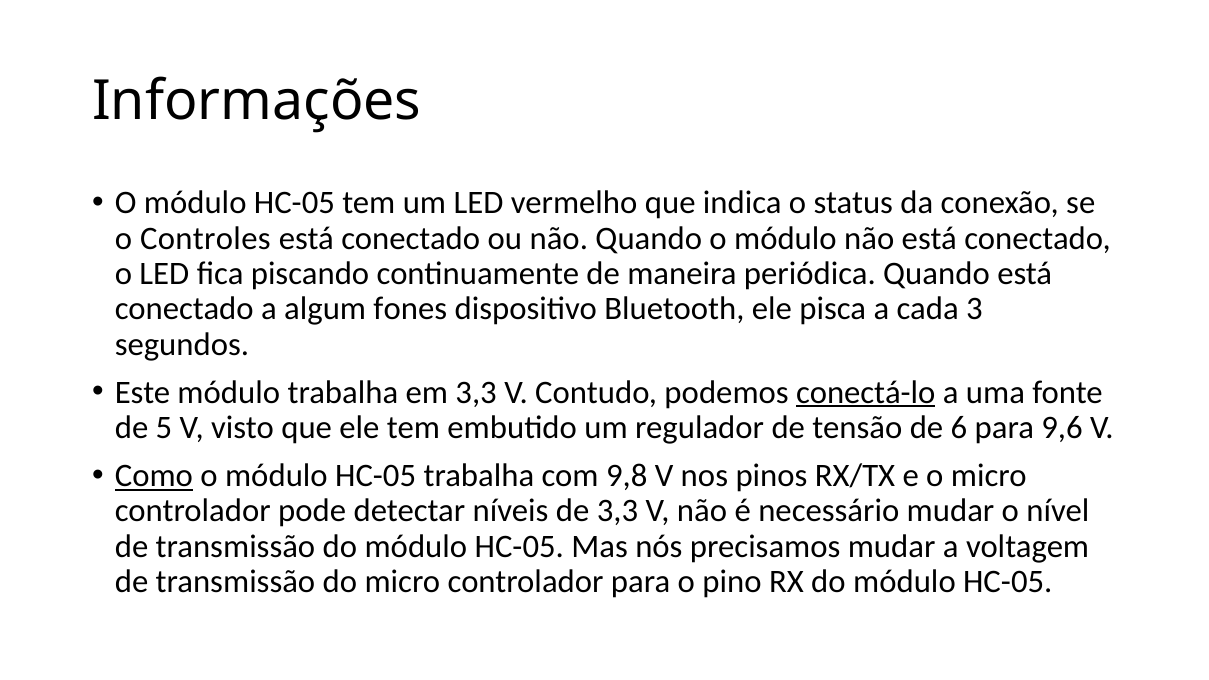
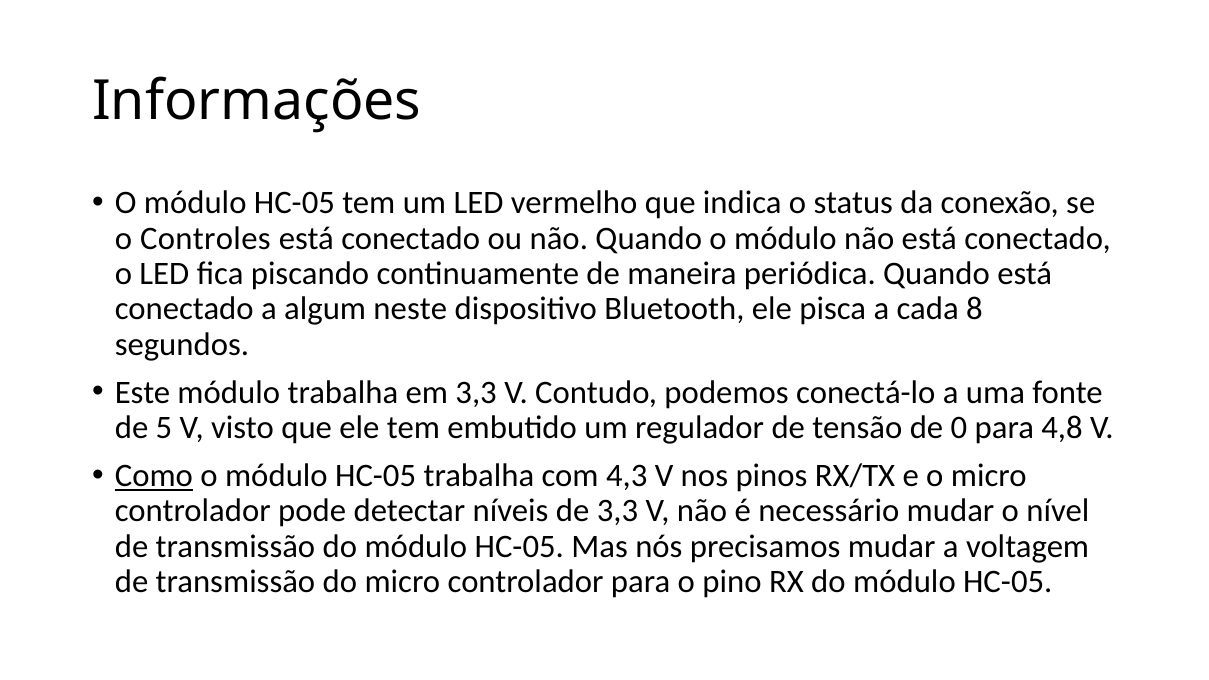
fones: fones -> neste (410, 309)
3: 3 -> 8 (974, 309)
conectá-lo underline: present -> none (866, 392)
6: 6 -> 0 (959, 428)
9,6: 9,6 -> 4,8 (1062, 428)
9,8: 9,8 -> 4,3 (627, 476)
